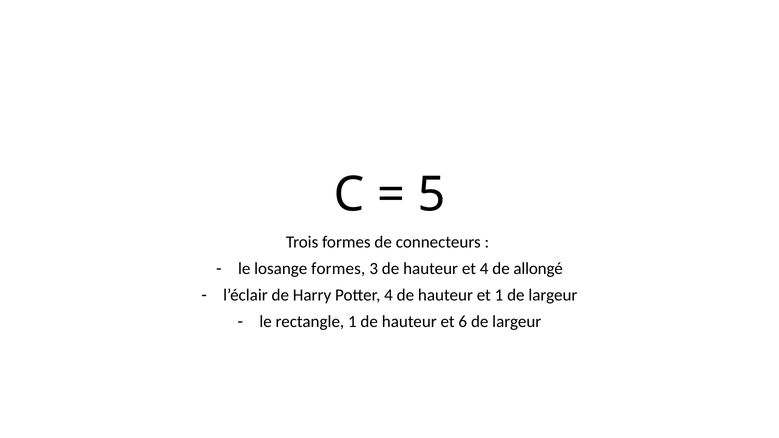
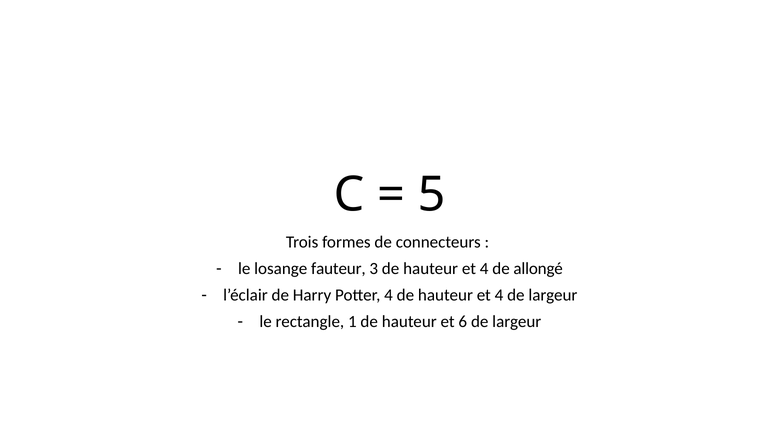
losange formes: formes -> fauteur (338, 269)
1: 1 -> 4 (499, 295)
